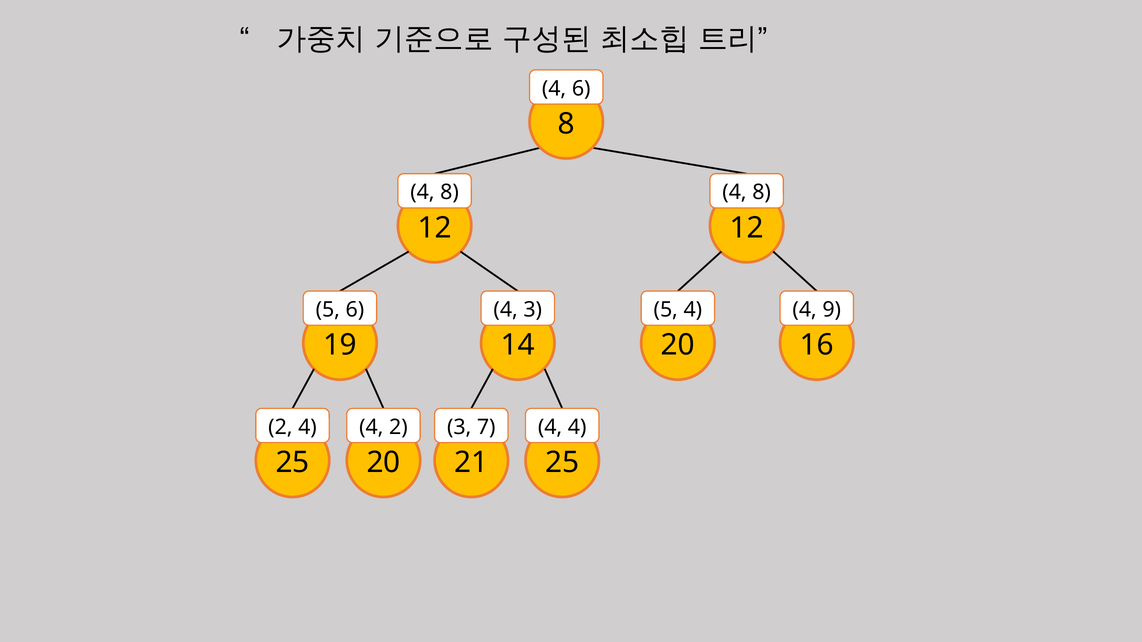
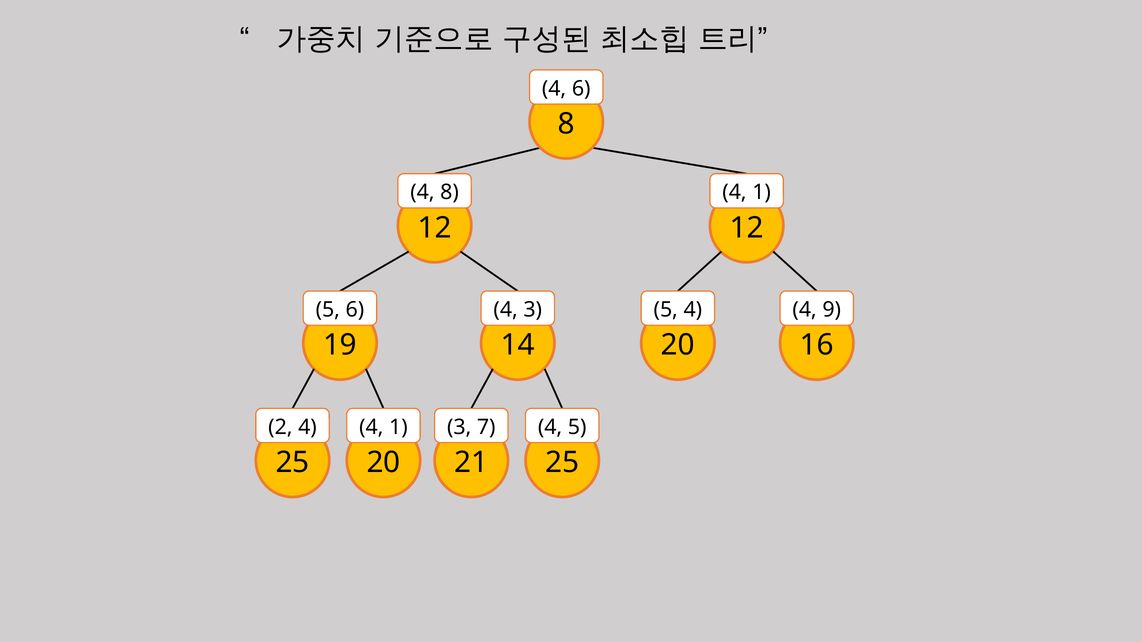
8: 8 -> 1 (762, 192)
2: 2 -> 1 (398, 427)
4 4: 4 -> 5 (577, 427)
